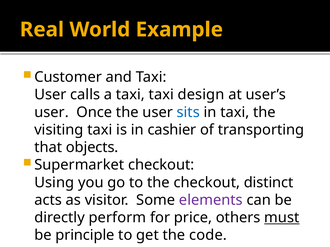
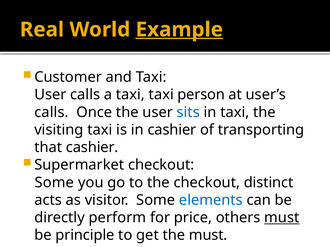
Example underline: none -> present (179, 30)
design: design -> person (201, 95)
user: user -> calls (51, 112)
that objects: objects -> cashier (92, 148)
Using: Using -> Some (54, 183)
elements colour: purple -> blue (211, 200)
the code: code -> must (208, 236)
